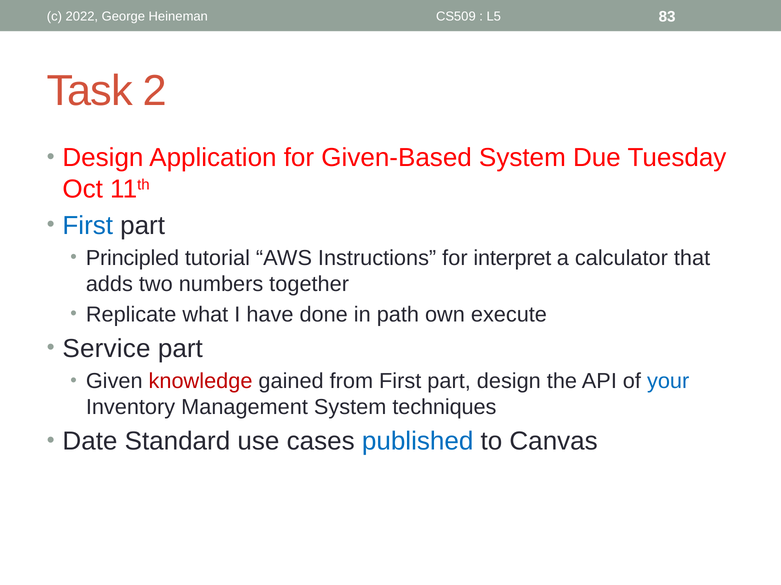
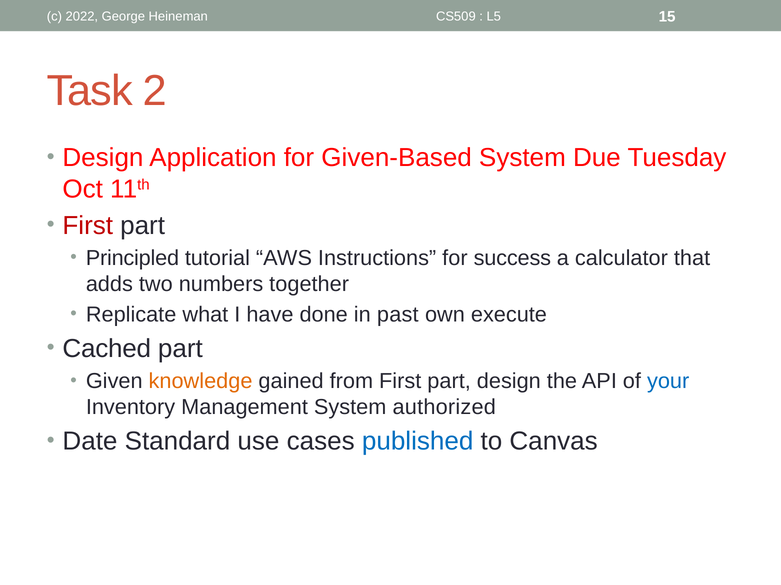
83: 83 -> 15 (667, 17)
First colour: blue -> red (88, 226)
interpret: interpret -> success (512, 258)
path: path -> past (398, 315)
Service: Service -> Cached (107, 349)
knowledge colour: red -> orange (201, 382)
techniques: techniques -> authorized (444, 408)
